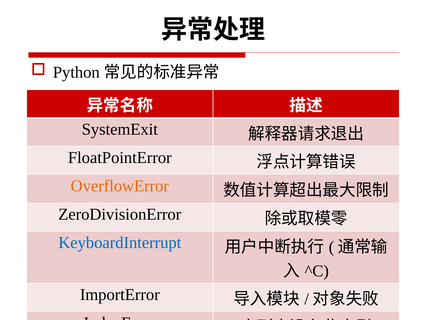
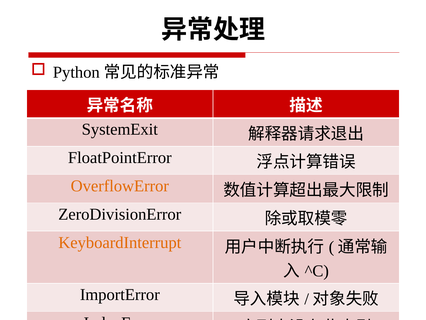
KeyboardInterrupt colour: blue -> orange (120, 242)
